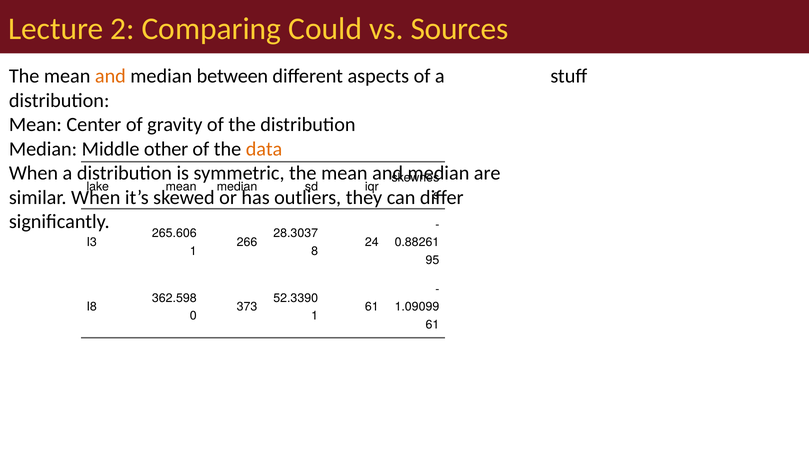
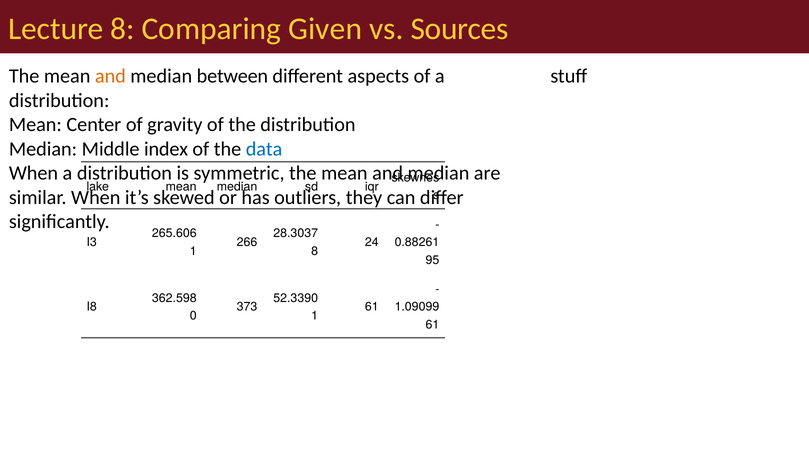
Lecture 2: 2 -> 8 (123, 29)
Could: Could -> Given (325, 29)
other: other -> index (166, 149)
data colour: orange -> blue (264, 149)
